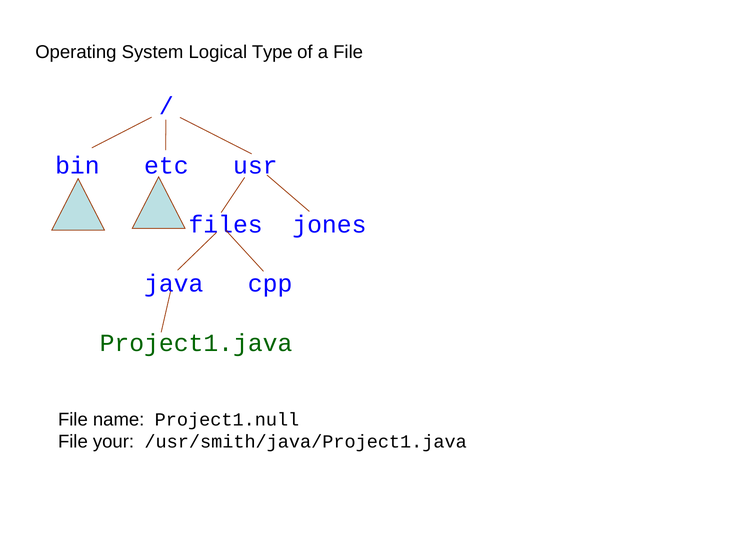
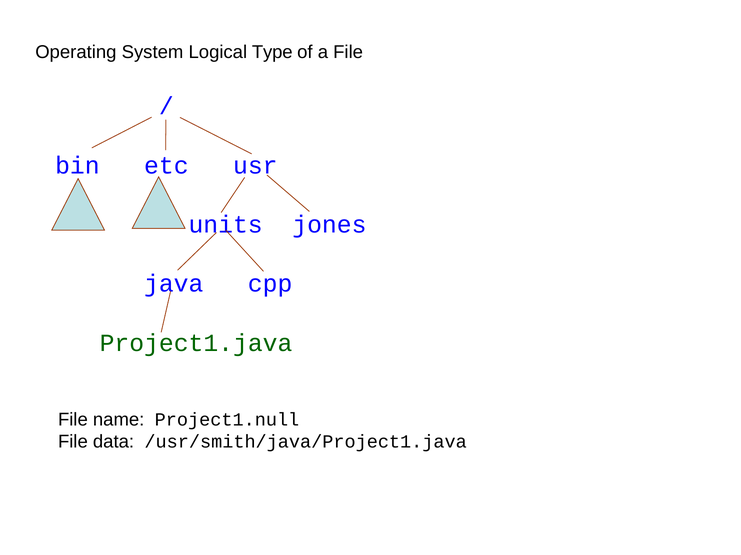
files: files -> units (226, 225)
your: your -> data (114, 442)
